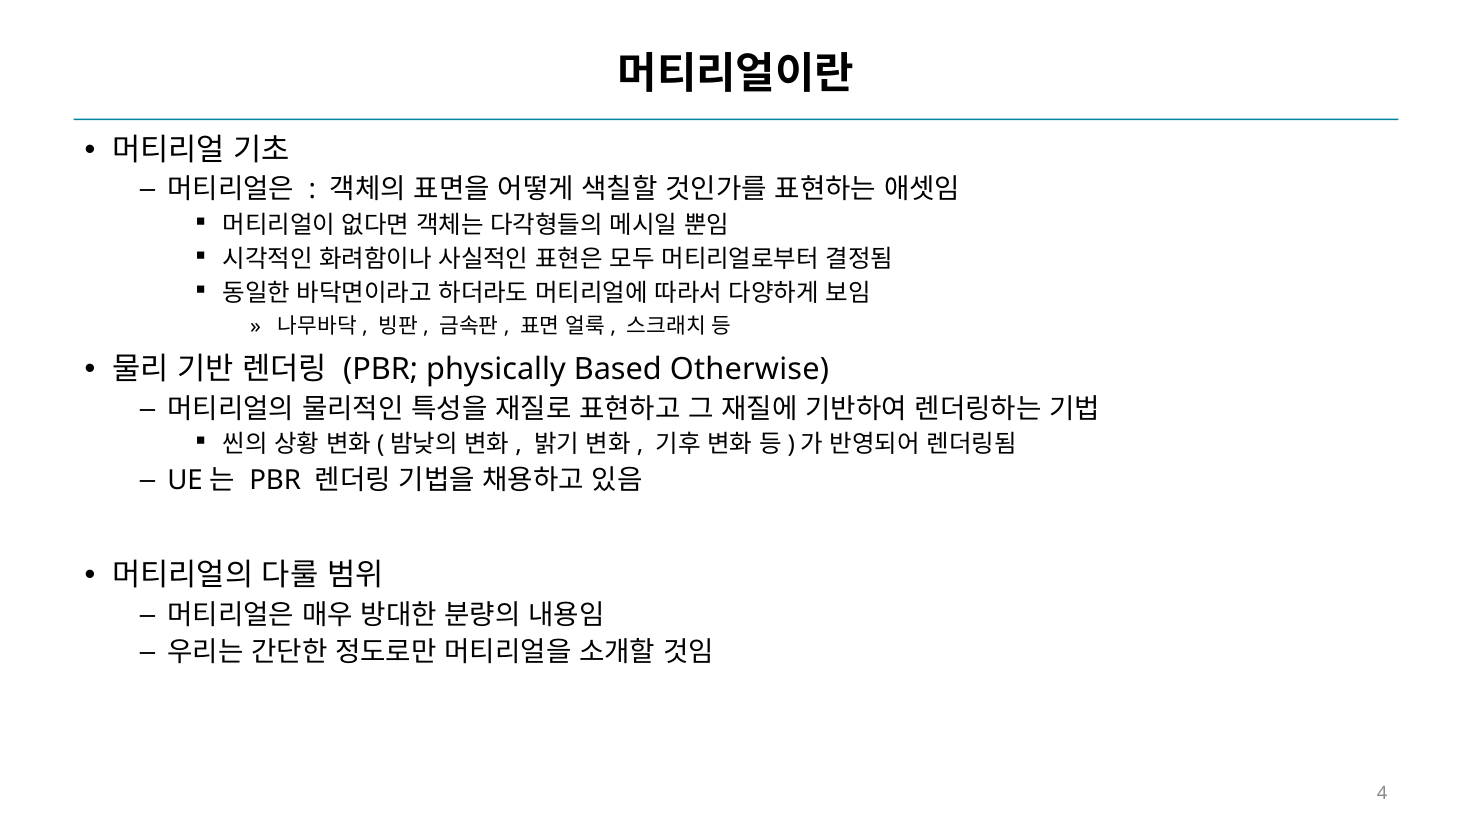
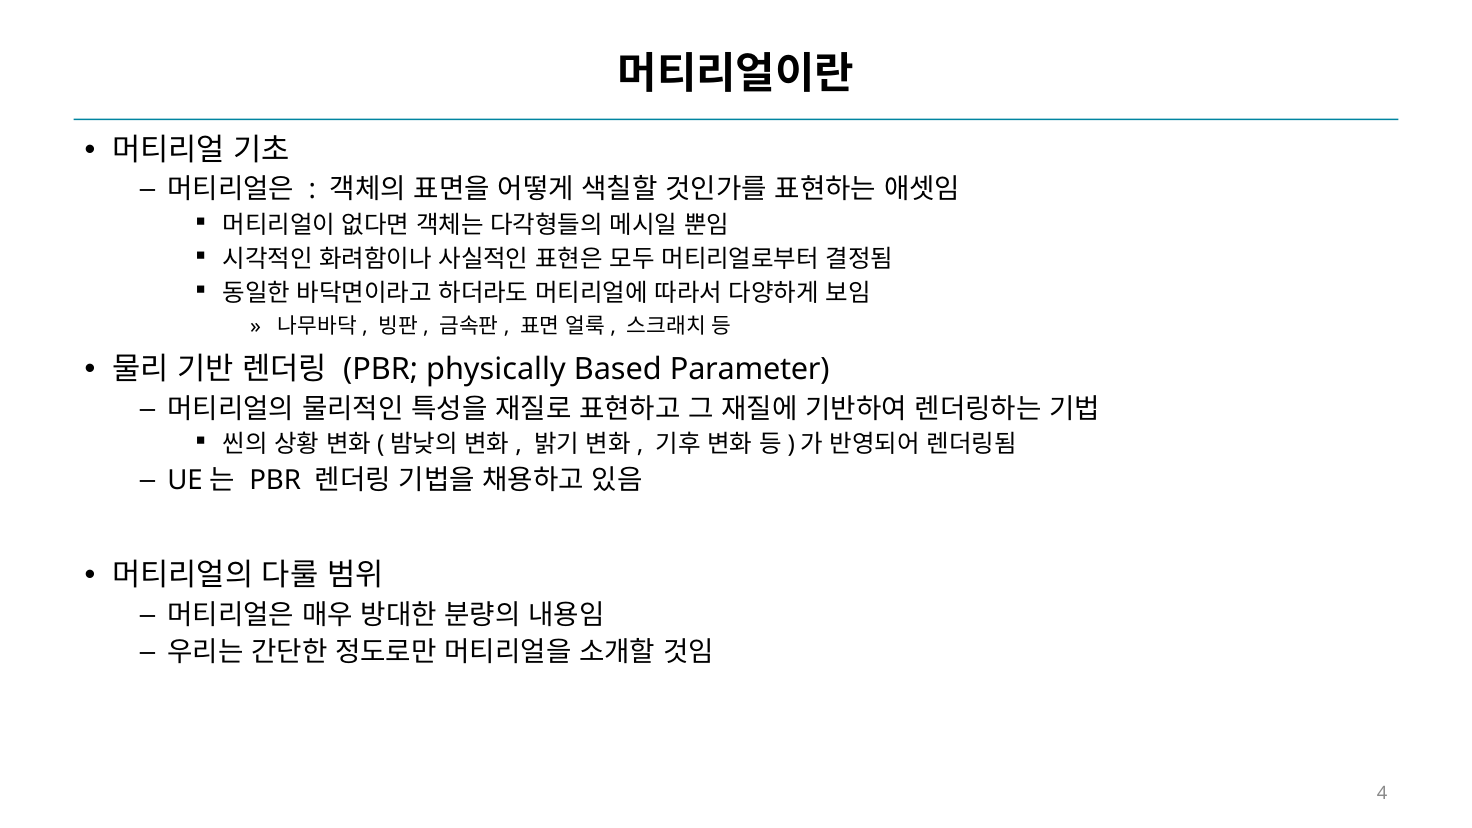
Otherwise: Otherwise -> Parameter (750, 370)
